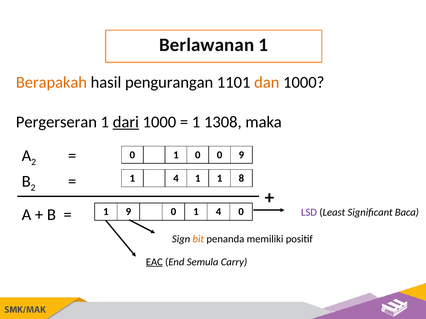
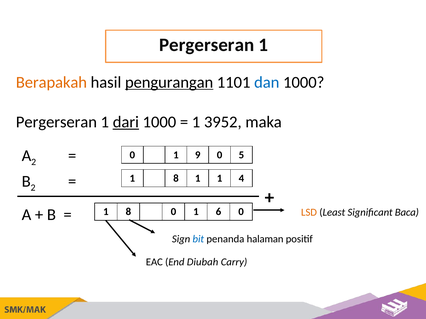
Berlawanan: Berlawanan -> Pergerseran (207, 45)
pengurangan underline: none -> present (169, 82)
dan colour: orange -> blue (267, 82)
1308: 1308 -> 3952 (223, 122)
1 0: 0 -> 9 (198, 155)
0 9: 9 -> 5 (241, 155)
4: 4 -> 8 (176, 179)
8: 8 -> 4 (241, 179)
9: 9 -> 8 (128, 212)
0 1 4: 4 -> 6 (219, 212)
LSD colour: purple -> orange (309, 213)
bit colour: orange -> blue (198, 239)
memiliki: memiliki -> halaman (265, 239)
EAC underline: present -> none (154, 262)
Semula: Semula -> Diubah (203, 262)
